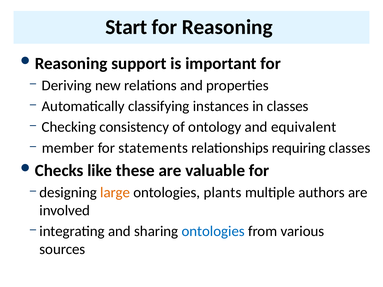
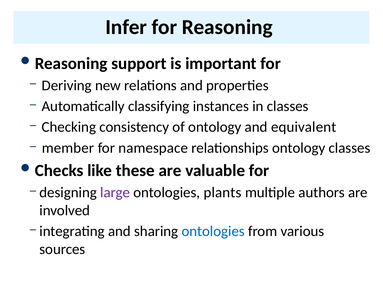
Start: Start -> Infer (126, 27)
statements: statements -> namespace (153, 148)
relationships requiring: requiring -> ontology (299, 148)
large colour: orange -> purple (115, 193)
